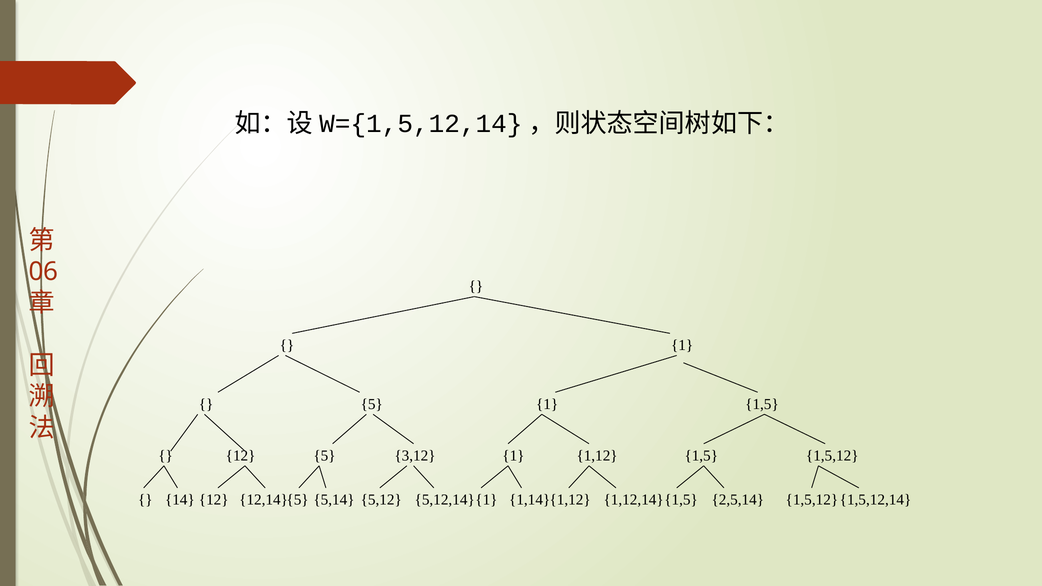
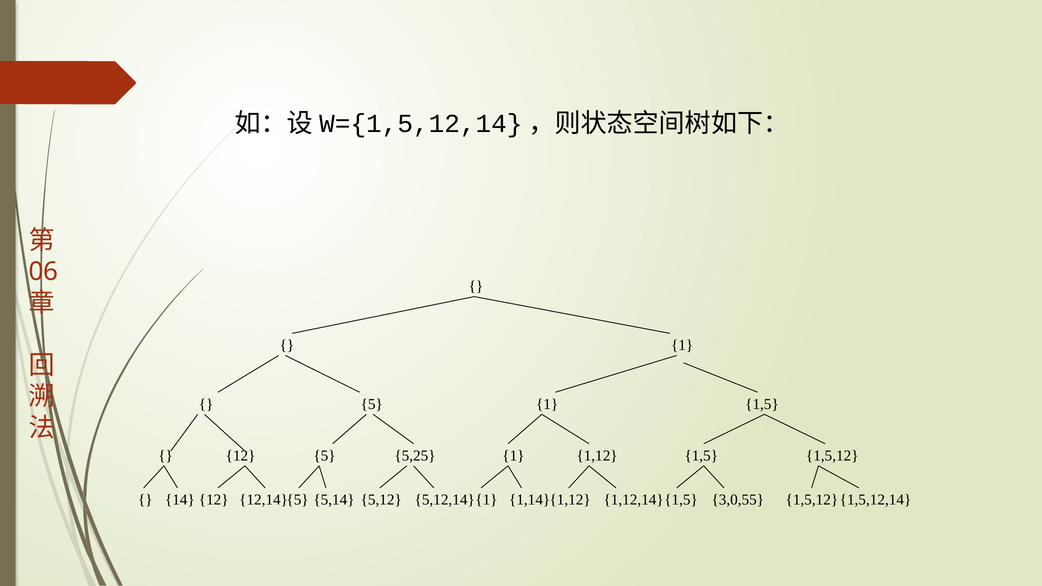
3,12: 3,12 -> 5,25 (415, 456)
2,5,14: 2,5,14 -> 3,0,55 (738, 500)
